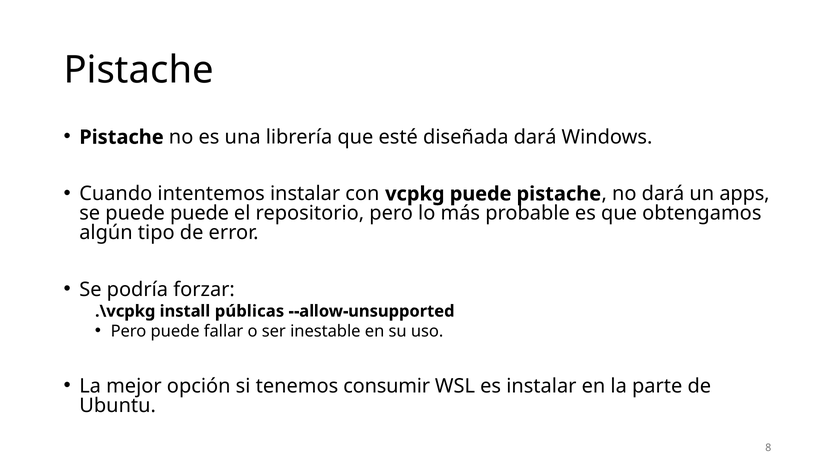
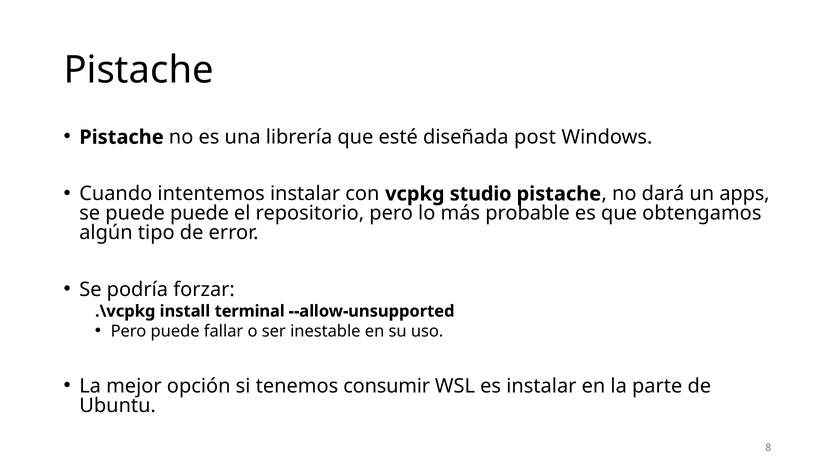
diseñada dará: dará -> post (535, 137)
vcpkg puede: puede -> studio (481, 194)
públicas: públicas -> terminal (250, 311)
